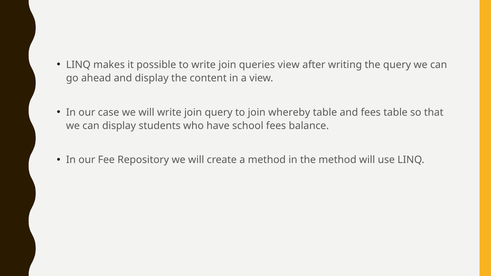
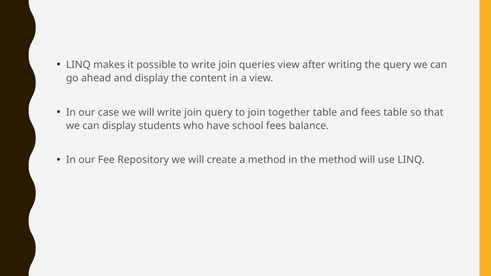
whereby: whereby -> together (289, 112)
